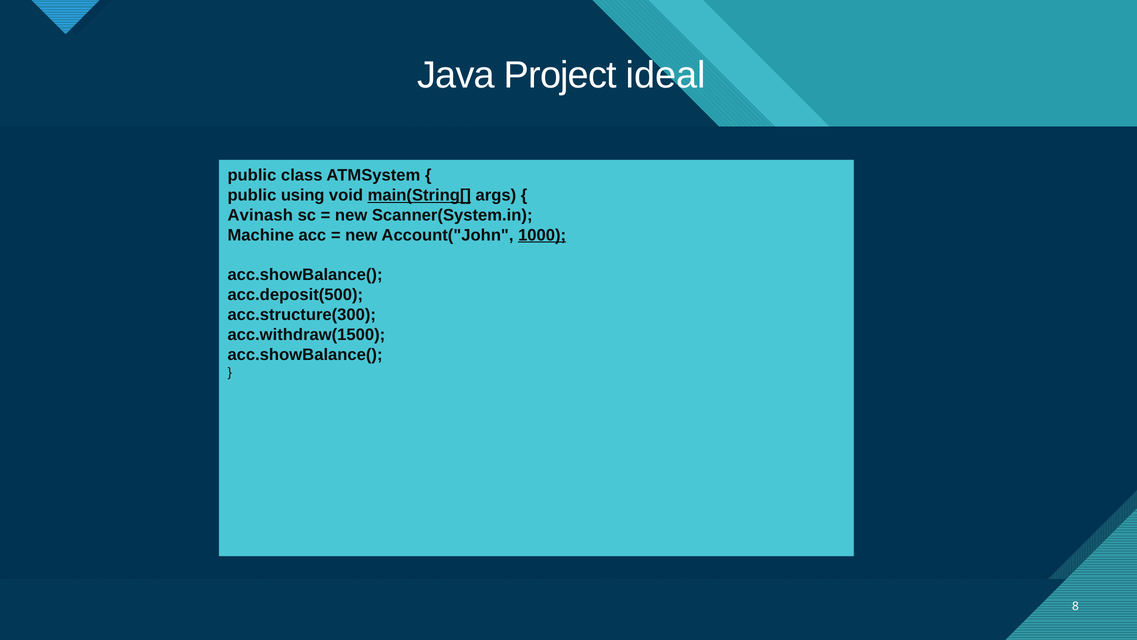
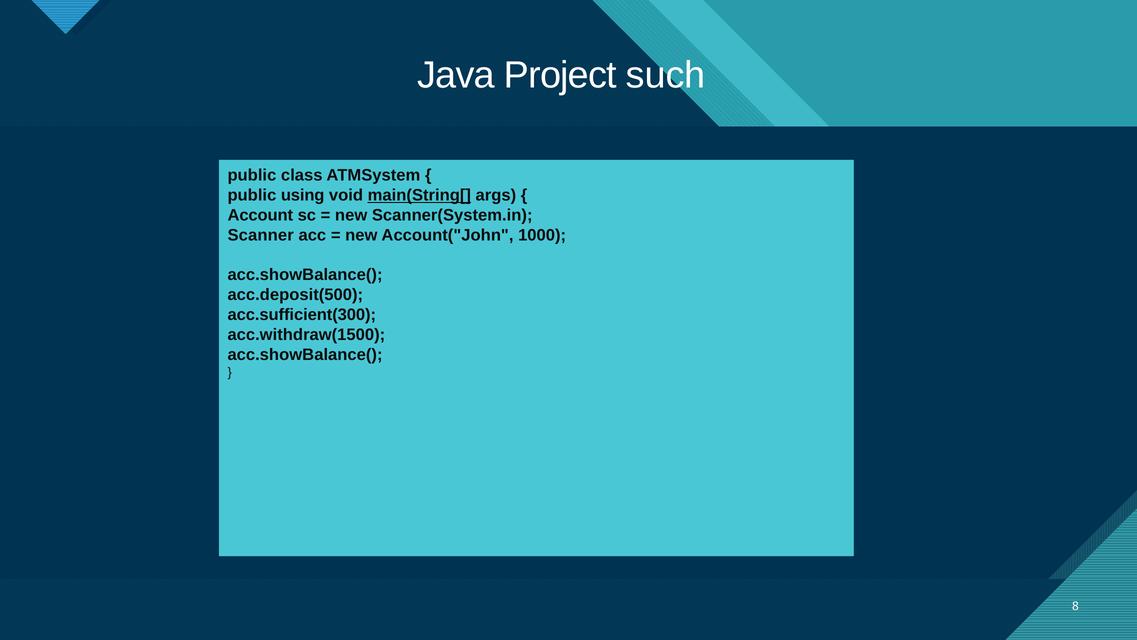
ideal: ideal -> such (666, 75)
Avinash: Avinash -> Account (260, 215)
Machine: Machine -> Scanner (261, 235)
1000 underline: present -> none (542, 235)
acc.structure(300: acc.structure(300 -> acc.sufficient(300 (302, 315)
